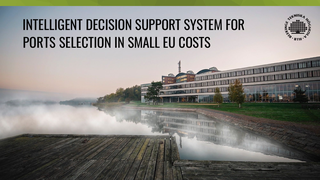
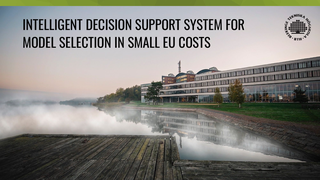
PORTS: PORTS -> MODEL (39, 43)
